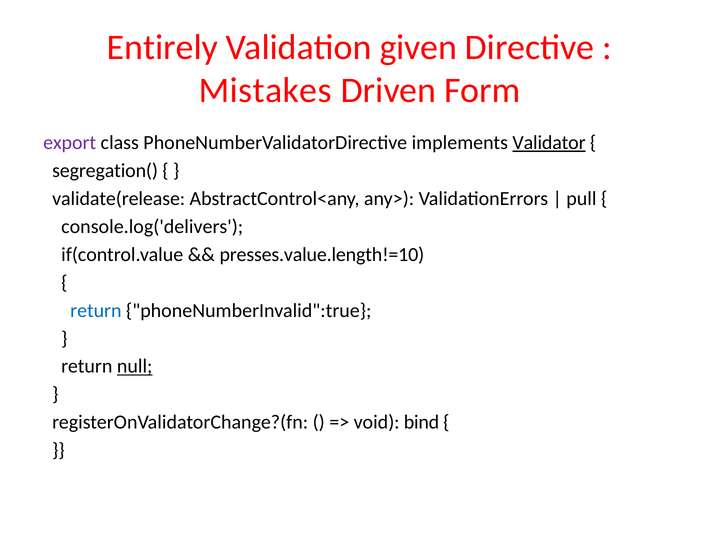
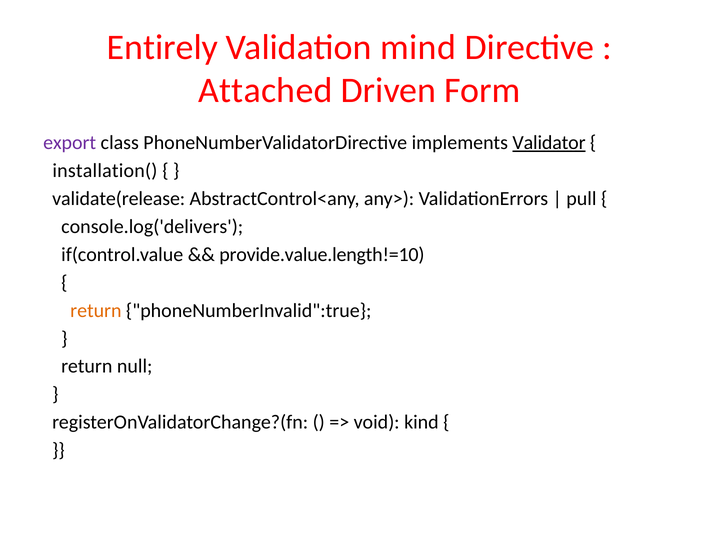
given: given -> mind (418, 47)
Mistakes: Mistakes -> Attached (265, 91)
segregation(: segregation( -> installation( (105, 171)
presses.value.length!=10: presses.value.length!=10 -> provide.value.length!=10 (322, 255)
return colour: blue -> orange (96, 311)
null underline: present -> none (135, 367)
bind: bind -> kind (421, 422)
